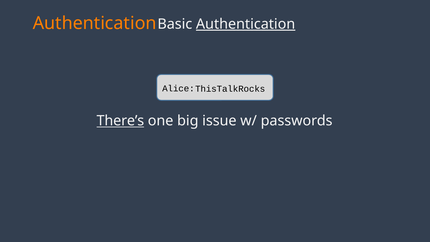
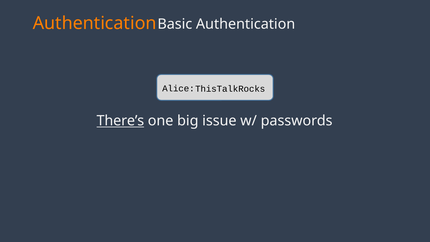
Authentication underline: present -> none (246, 24)
